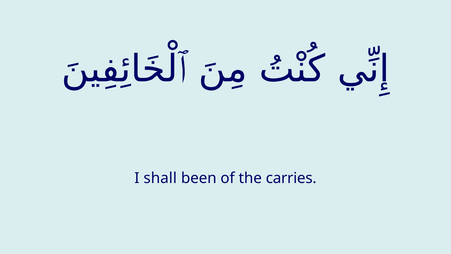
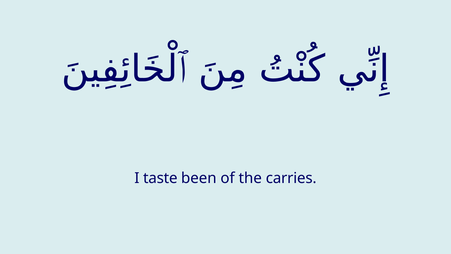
shall: shall -> taste (160, 178)
